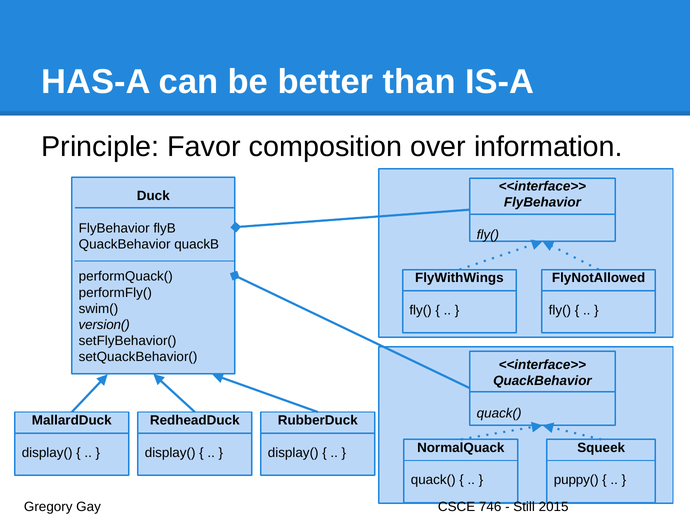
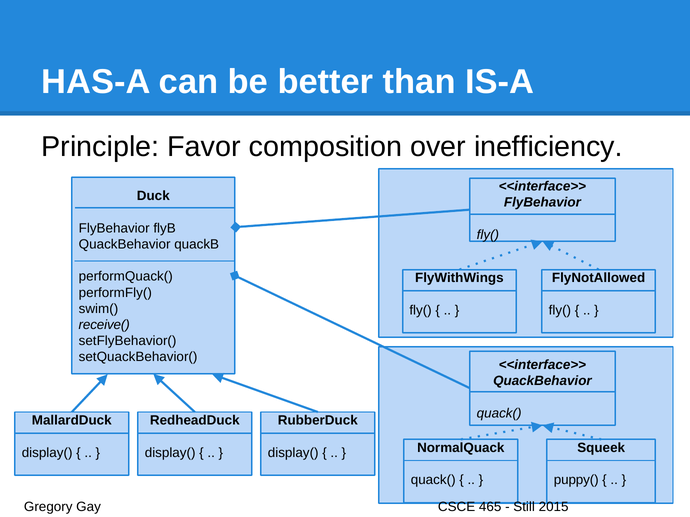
information: information -> inefficiency (548, 147)
version(: version( -> receive( (104, 325)
746: 746 -> 465 (490, 507)
